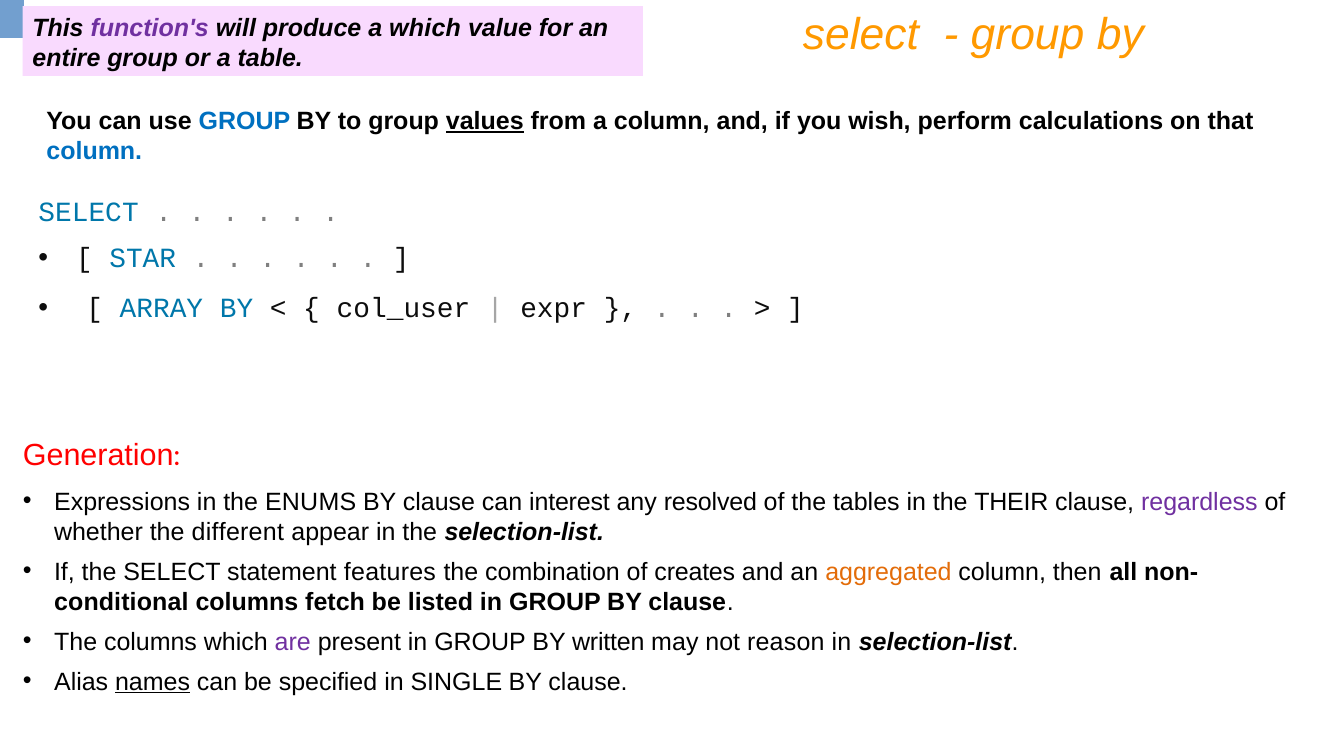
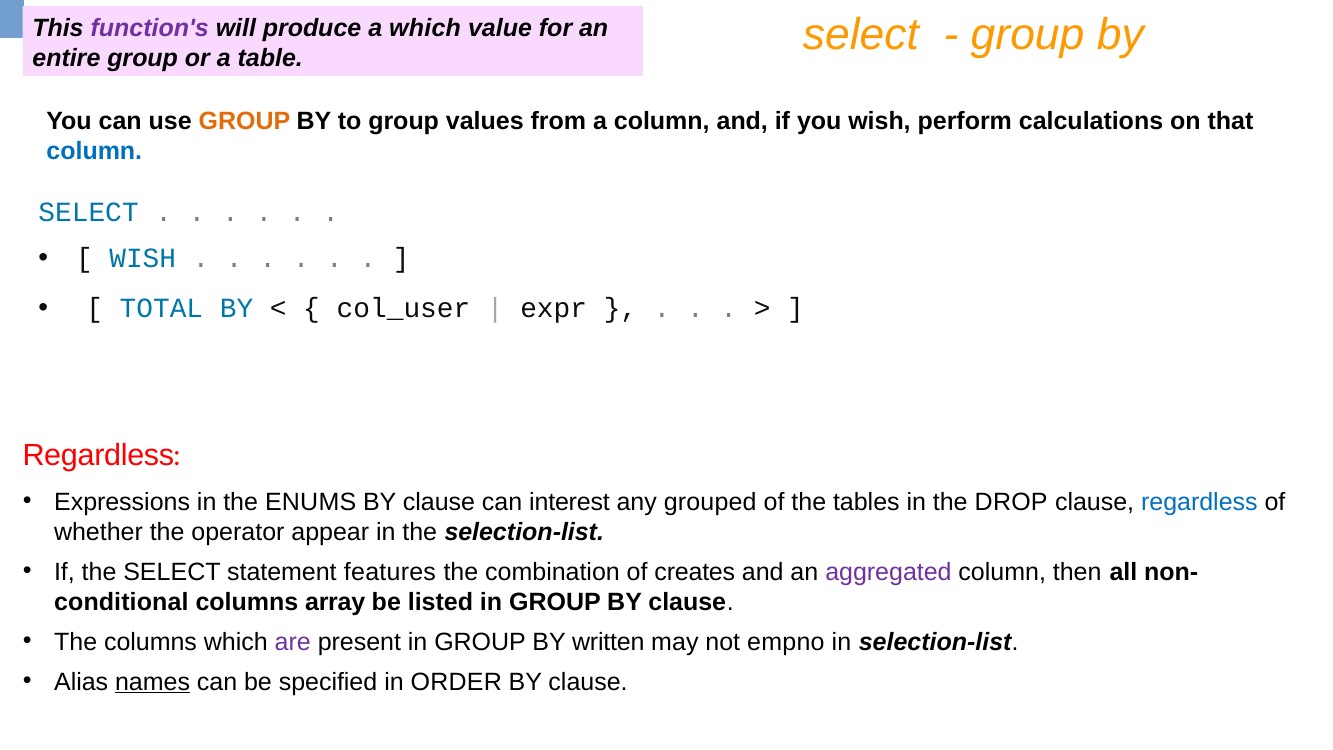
GROUP colour: blue -> orange (244, 121)
values underline: present -> none (485, 121)
STAR: STAR -> WISH (143, 258)
ARRAY: ARRAY -> TOTAL (161, 308)
Generation: Generation -> Regardless (98, 455)
resolved: resolved -> grouped (710, 502)
THEIR: THEIR -> DROP (1011, 502)
regardless colour: purple -> blue (1199, 502)
different: different -> operator (238, 532)
aggregated colour: orange -> purple (888, 572)
fetch: fetch -> array (335, 602)
reason: reason -> empno (786, 642)
SINGLE: SINGLE -> ORDER (456, 682)
